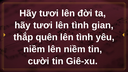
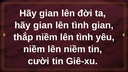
tươi: tươi -> gian (49, 13)
tươi: tươi -> gian (43, 25)
thắp quên: quên -> niềm (47, 37)
